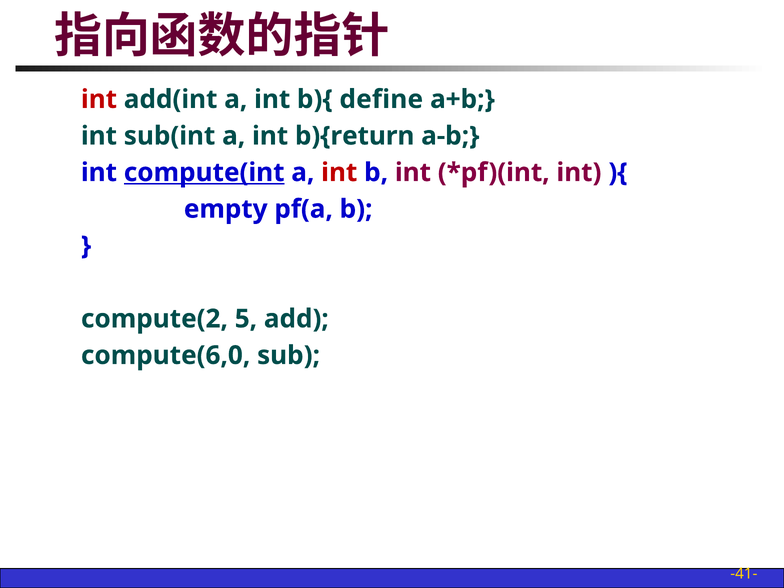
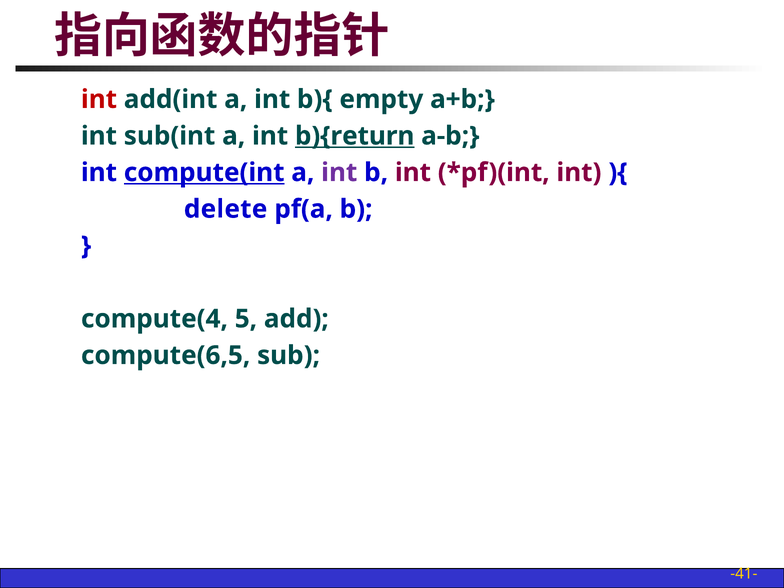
define: define -> empty (381, 99)
b){return underline: none -> present (355, 136)
int colour: red -> purple (339, 172)
empty: empty -> delete (226, 209)
compute(2: compute(2 -> compute(4 (154, 319)
compute(6,0: compute(6,0 -> compute(6,5 (166, 355)
